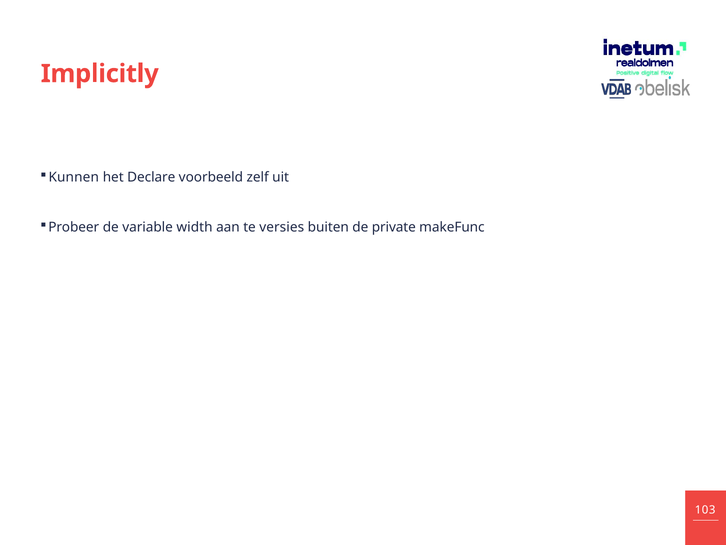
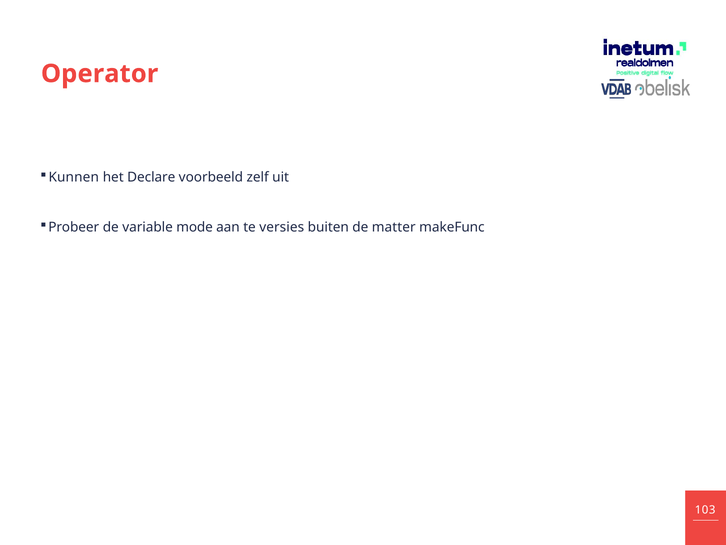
Implicitly: Implicitly -> Operator (100, 74)
width: width -> mode (195, 227)
private: private -> matter (394, 227)
